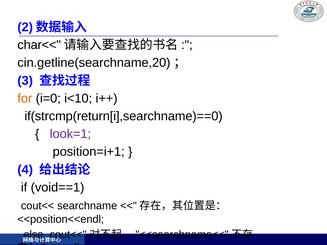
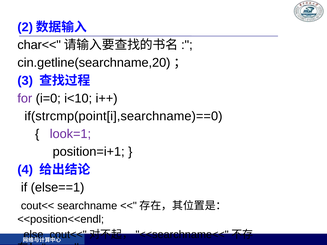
for colour: orange -> purple (25, 98)
if(strcmp(return[i],searchname)==0: if(strcmp(return[i],searchname)==0 -> if(strcmp(point[i],searchname)==0 (123, 116)
void==1: void==1 -> else==1 (58, 188)
